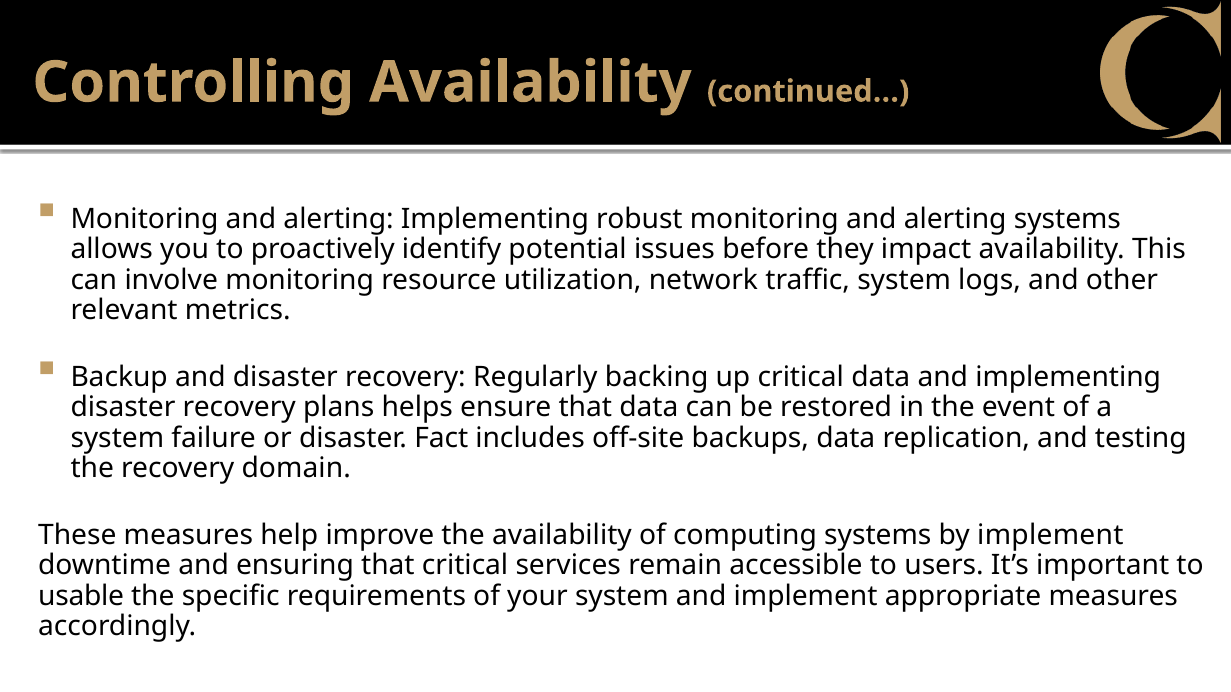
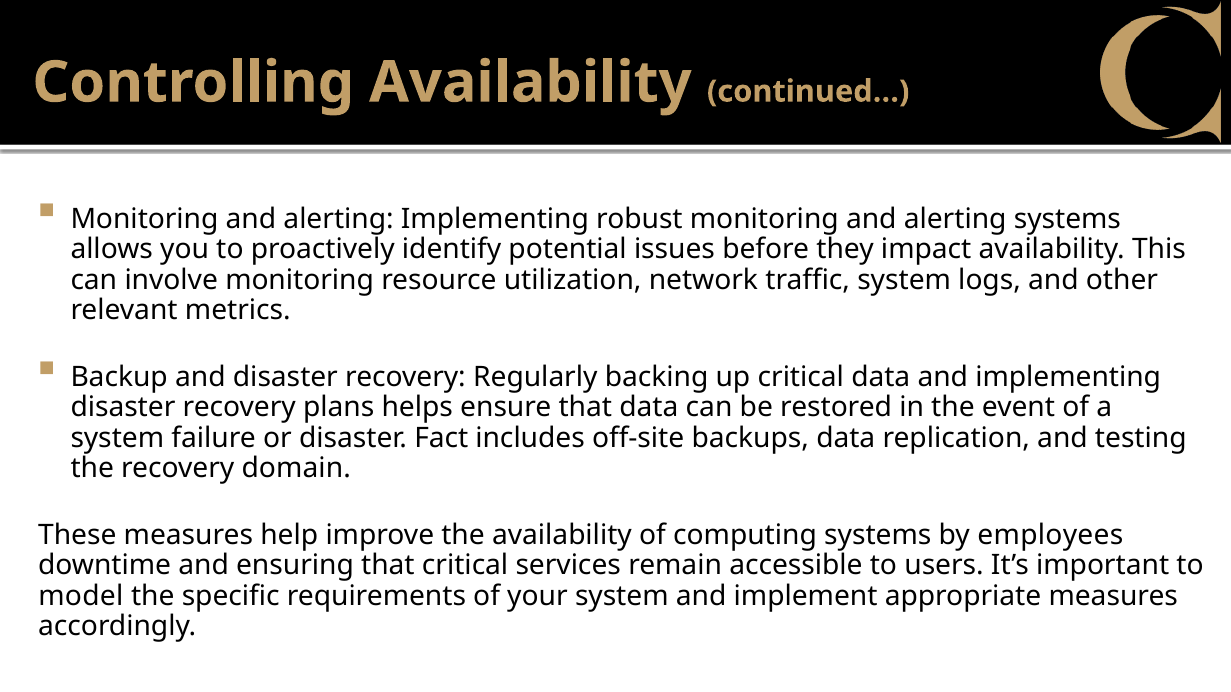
by implement: implement -> employees (1050, 535)
usable: usable -> model (81, 596)
